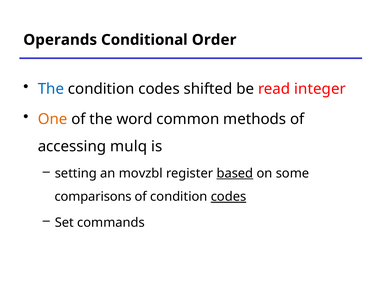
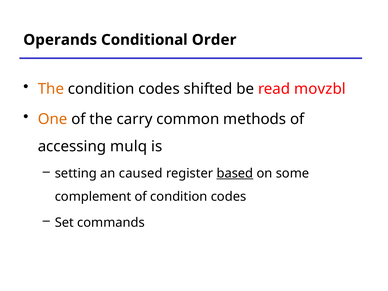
The colour: blue -> orange (51, 89)
integer: integer -> movzbl (320, 89)
word: word -> carry (135, 119)
movzbl: movzbl -> caused (141, 173)
comparisons: comparisons -> complement (93, 197)
codes underline: present -> none (229, 197)
